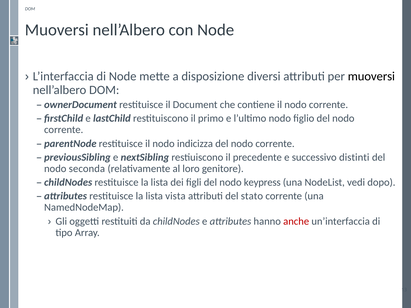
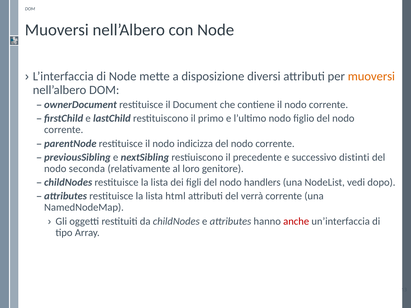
muoversi colour: black -> orange (371, 76)
keypress: keypress -> handlers (262, 183)
vista: vista -> html (175, 196)
stato: stato -> verrà (252, 196)
